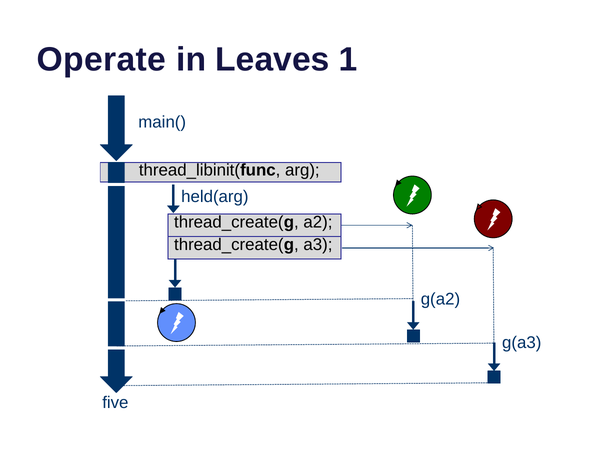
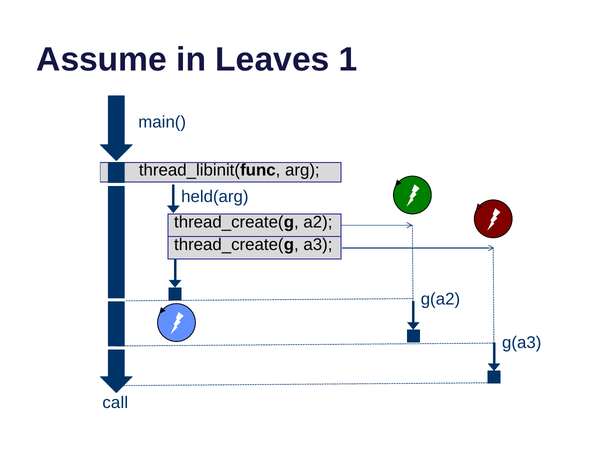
Operate: Operate -> Assume (102, 60)
five: five -> call (115, 402)
